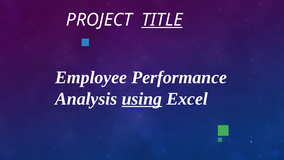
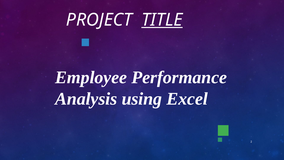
using underline: present -> none (142, 99)
